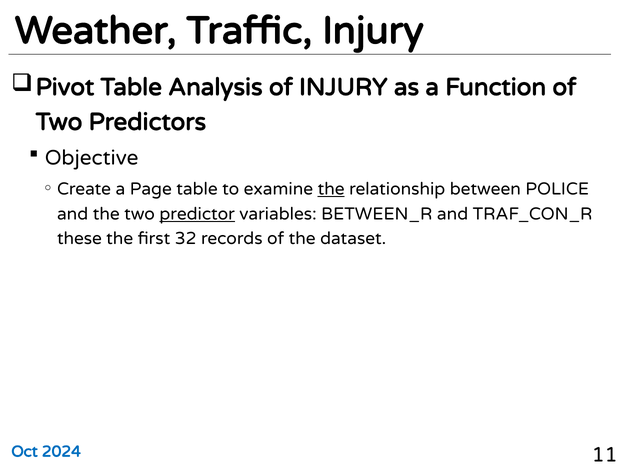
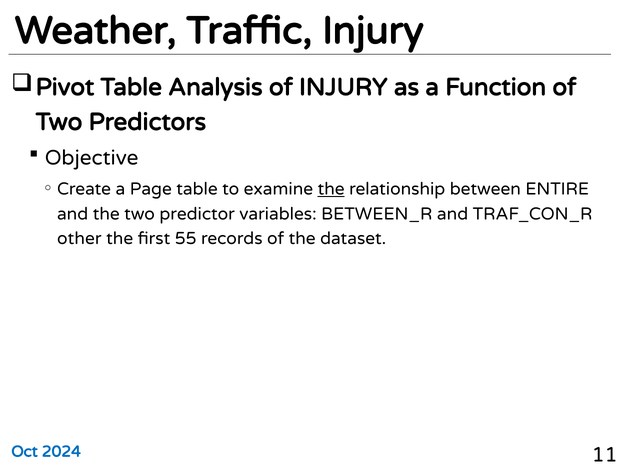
POLICE: POLICE -> ENTIRE (557, 189)
predictor underline: present -> none (197, 214)
these: these -> other (79, 239)
32: 32 -> 55 (186, 239)
